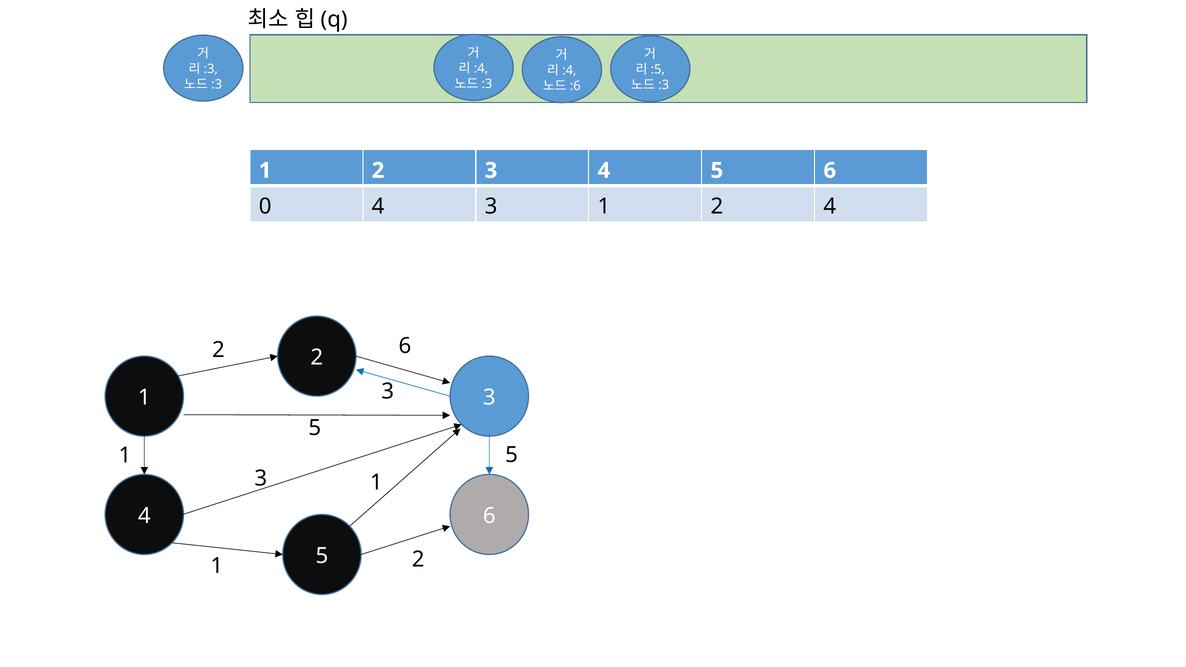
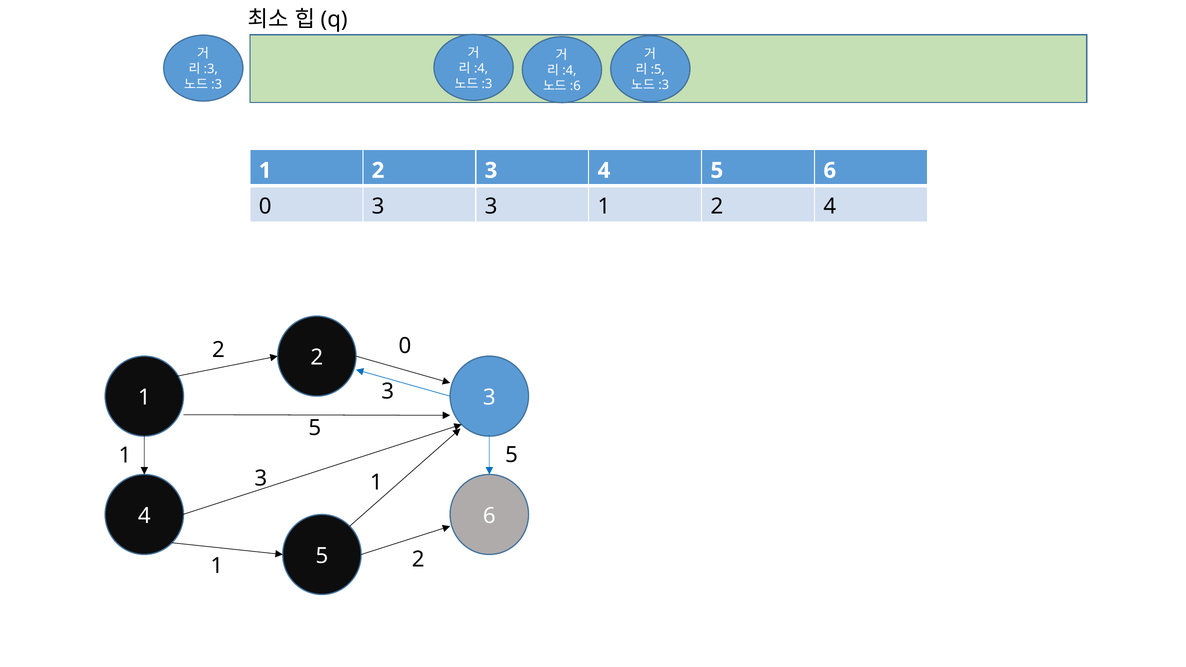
4: 4 -> 3 (378, 207)
2 6: 6 -> 0 (405, 346)
